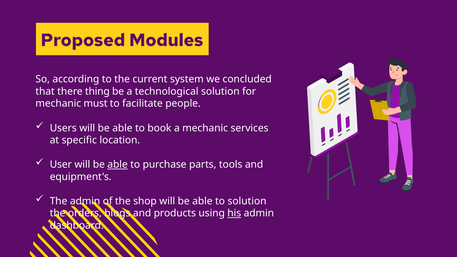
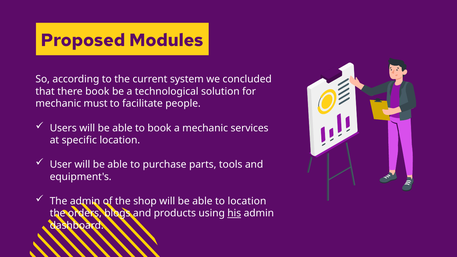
there thing: thing -> book (97, 91)
able underline: present -> none (118, 165)
to solution: solution -> location (247, 201)
